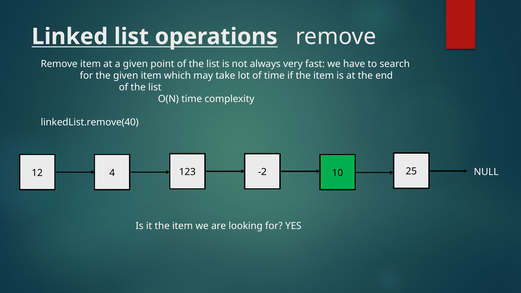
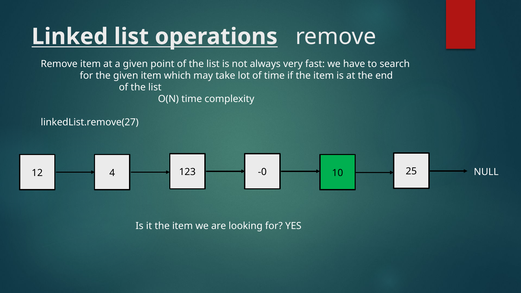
linkedList.remove(40: linkedList.remove(40 -> linkedList.remove(27 (90, 122)
-2: -2 -> -0 (262, 172)
